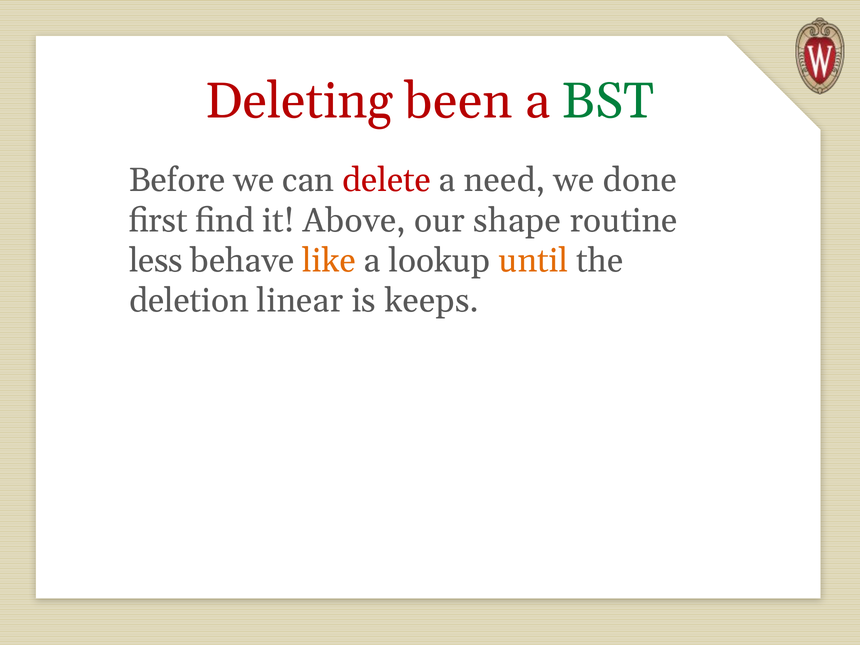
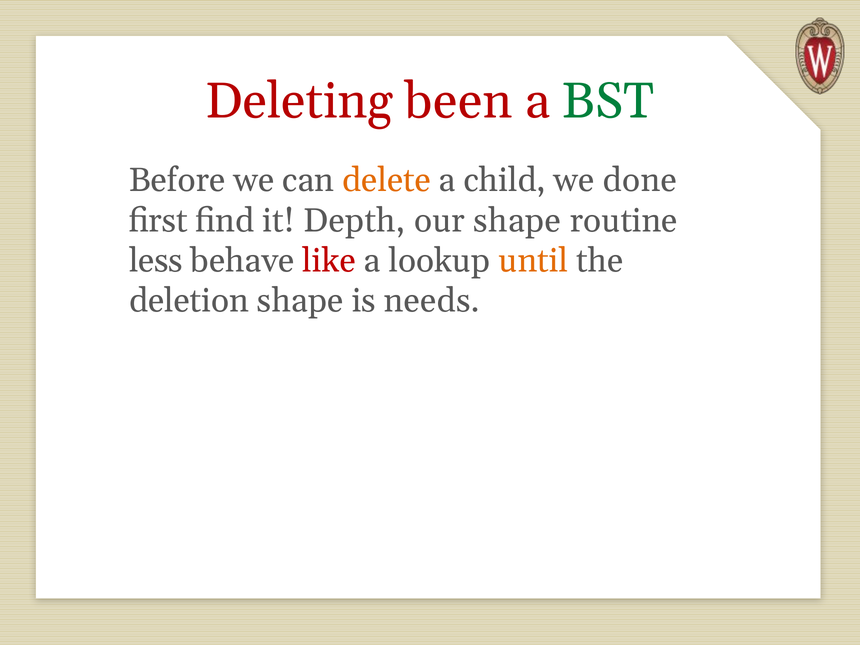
delete colour: red -> orange (387, 180)
need: need -> child (505, 180)
Above: Above -> Depth (354, 221)
like colour: orange -> red (329, 261)
deletion linear: linear -> shape (300, 301)
keeps: keeps -> needs (432, 301)
